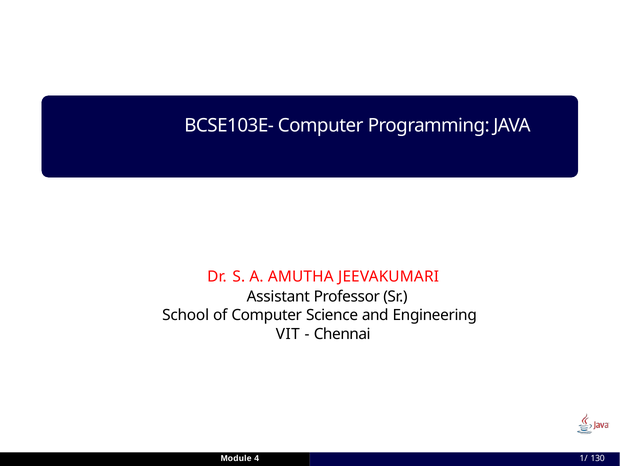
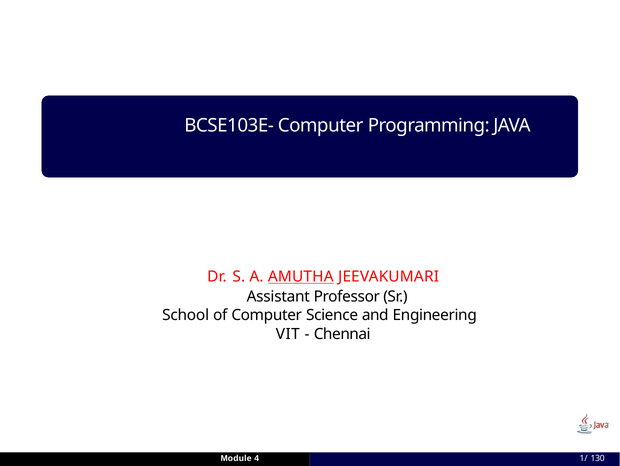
AMUTHA underline: none -> present (301, 276)
